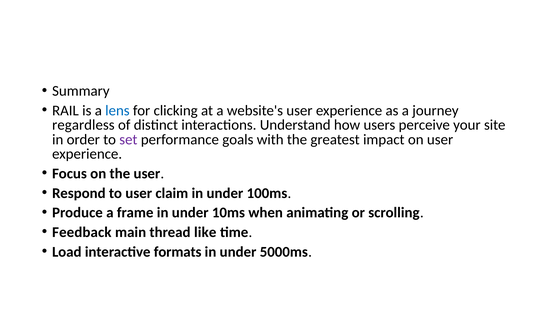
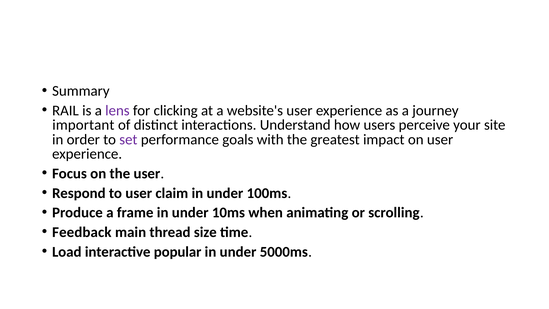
lens colour: blue -> purple (117, 110)
regardless: regardless -> important (83, 125)
like: like -> size (205, 232)
formats: formats -> popular (178, 252)
